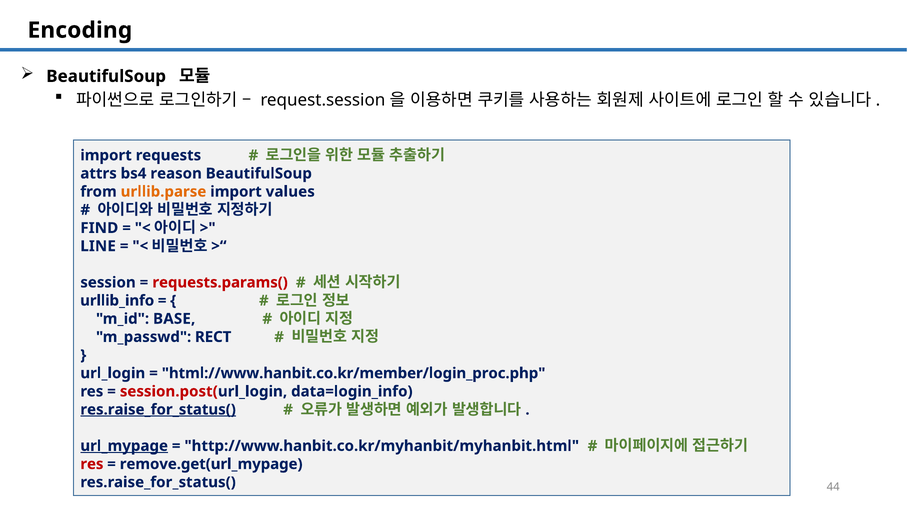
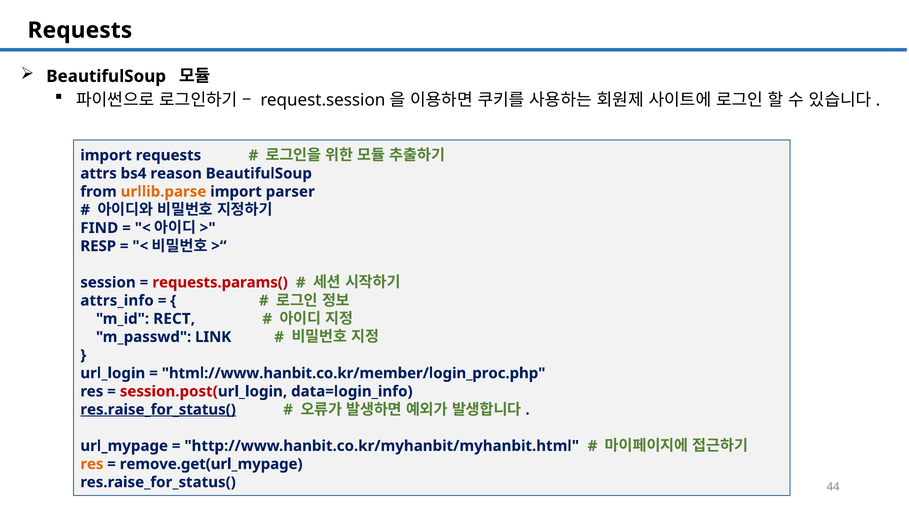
Encoding: Encoding -> Requests (80, 30)
values: values -> parser (290, 192)
LINE: LINE -> RESP (98, 246)
urllib_info: urllib_info -> attrs_info (117, 301)
BASE: BASE -> RECT (174, 319)
RECT: RECT -> LINK (213, 337)
url_mypage underline: present -> none (124, 446)
res colour: red -> orange (92, 464)
